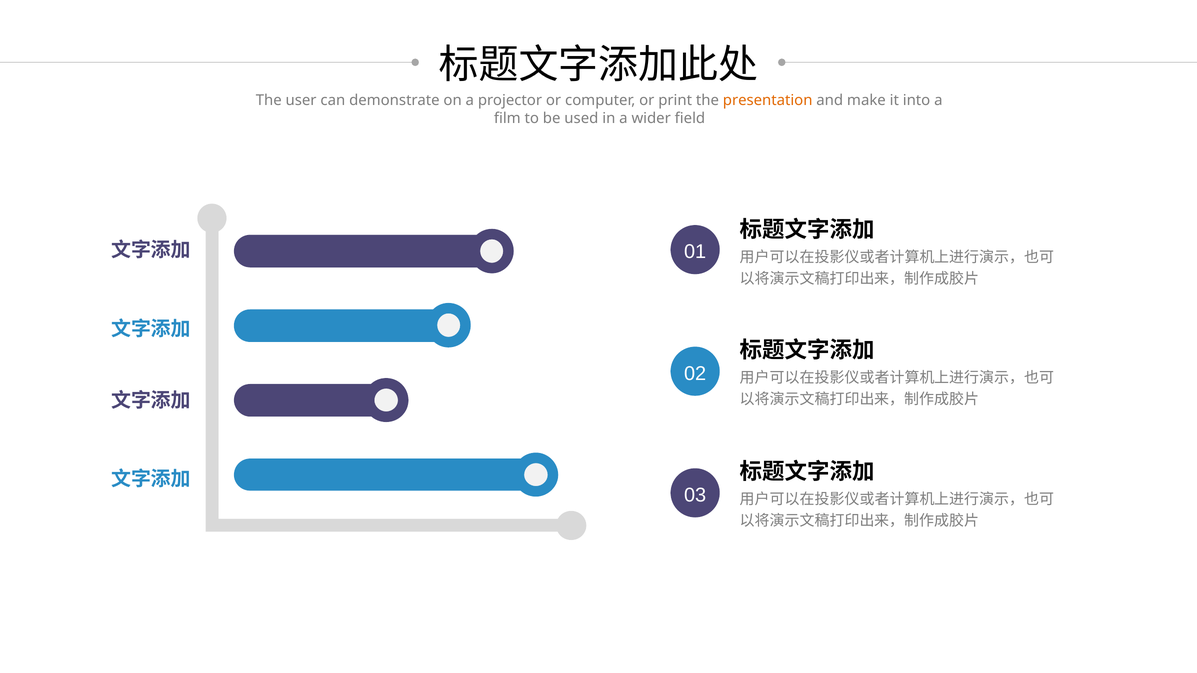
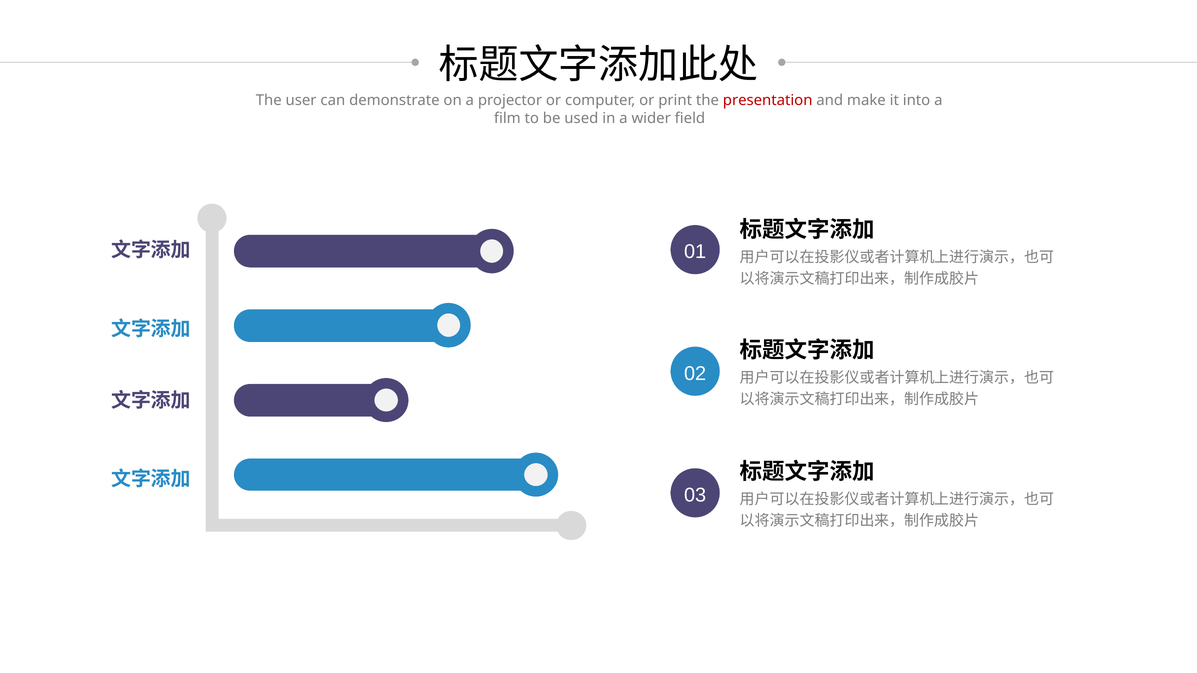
presentation colour: orange -> red (768, 100)
